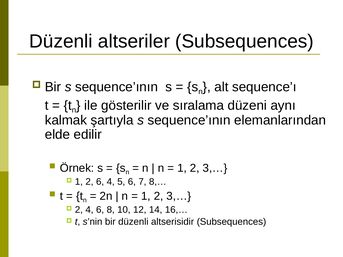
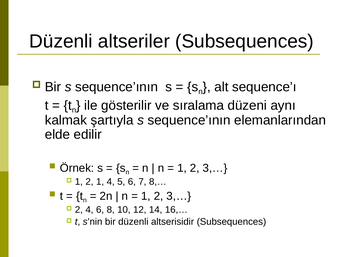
2 6: 6 -> 1 (100, 182)
